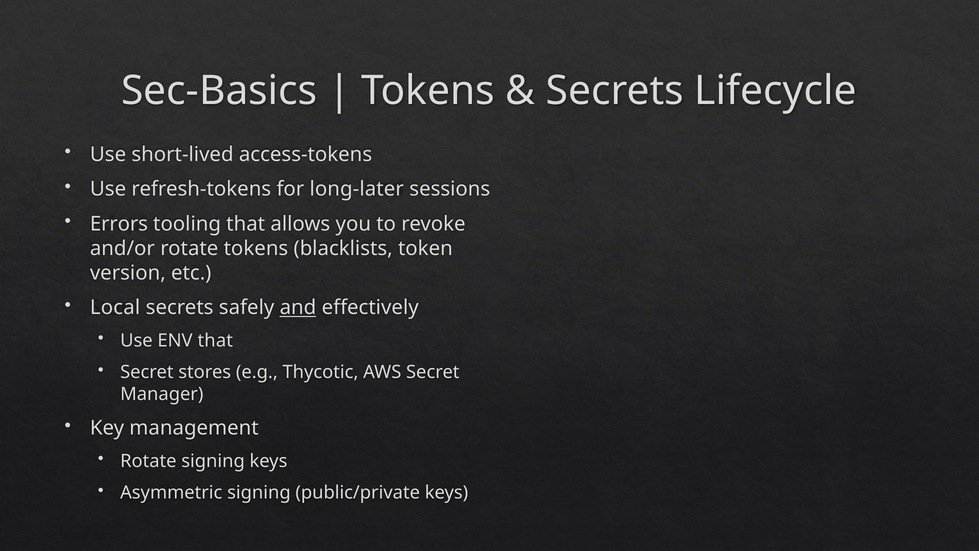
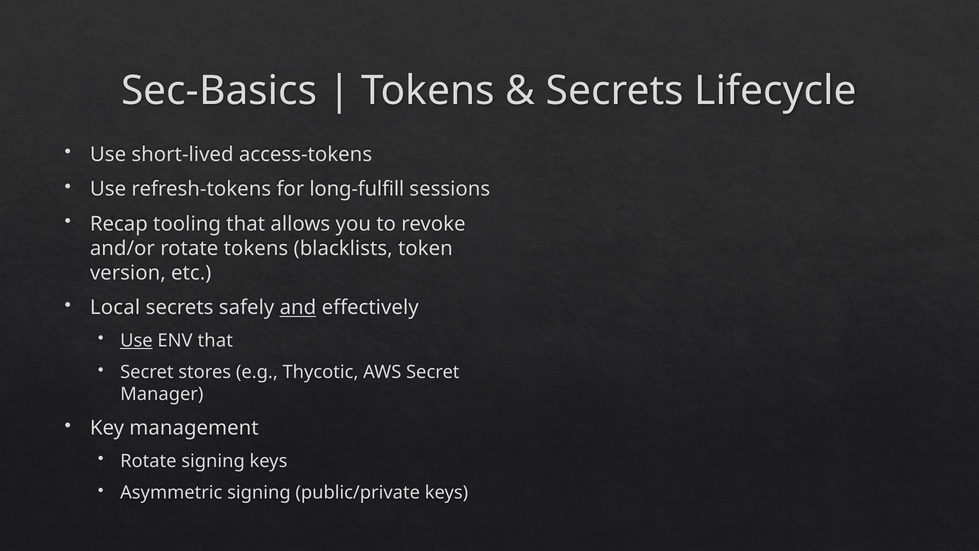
long-later: long-later -> long-fulfill (357, 189)
Errors: Errors -> Recap (119, 224)
Use underline: none -> present (136, 340)
